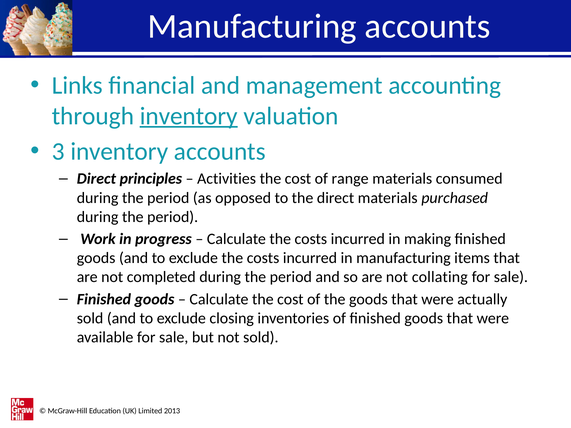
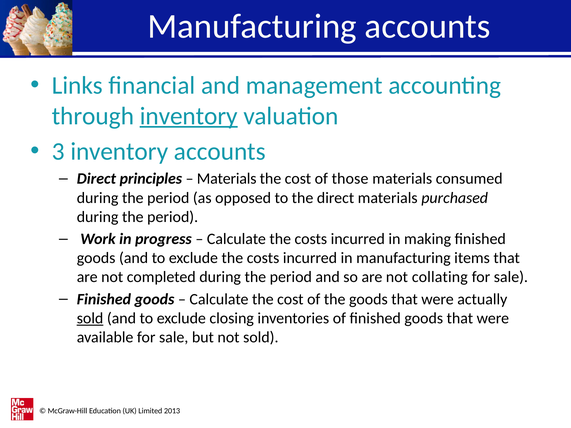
Activities: Activities -> Materials (227, 179)
range: range -> those (350, 179)
sold underline: none -> present (90, 318)
